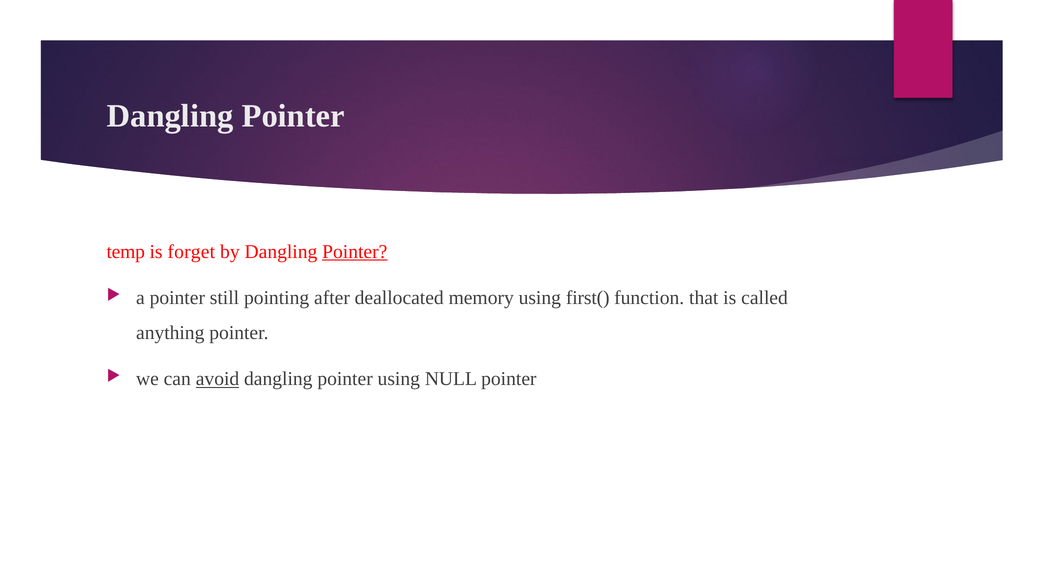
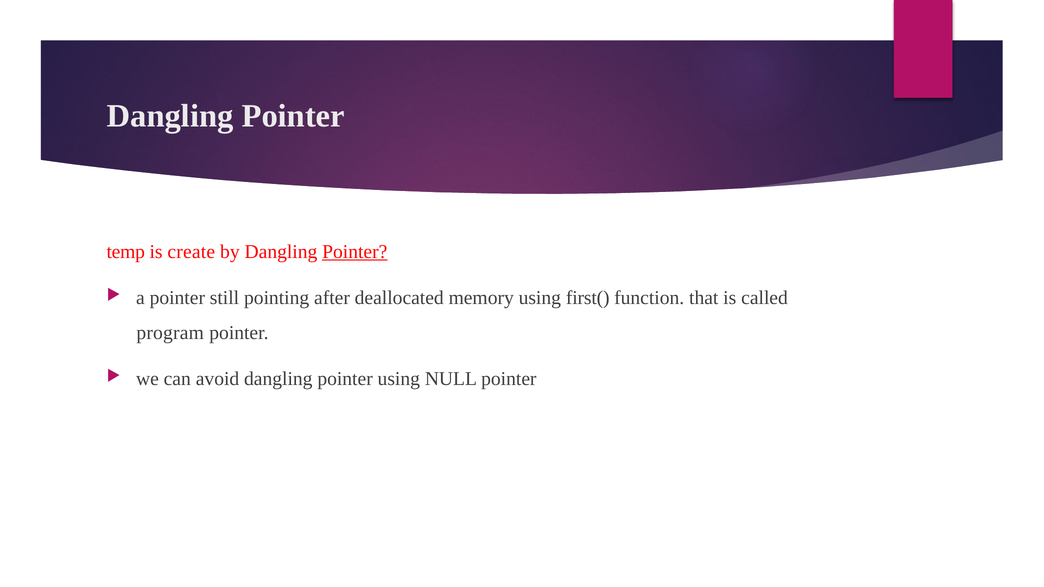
forget: forget -> create (191, 252)
anything: anything -> program (170, 333)
avoid underline: present -> none (218, 379)
